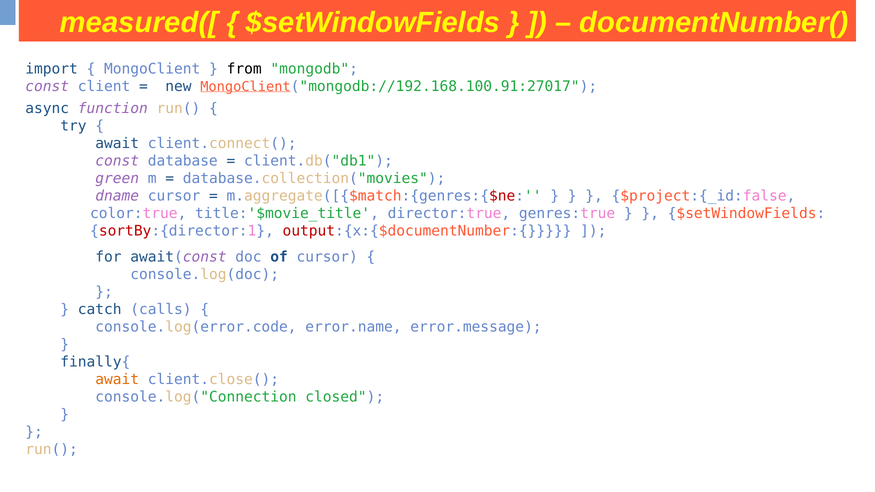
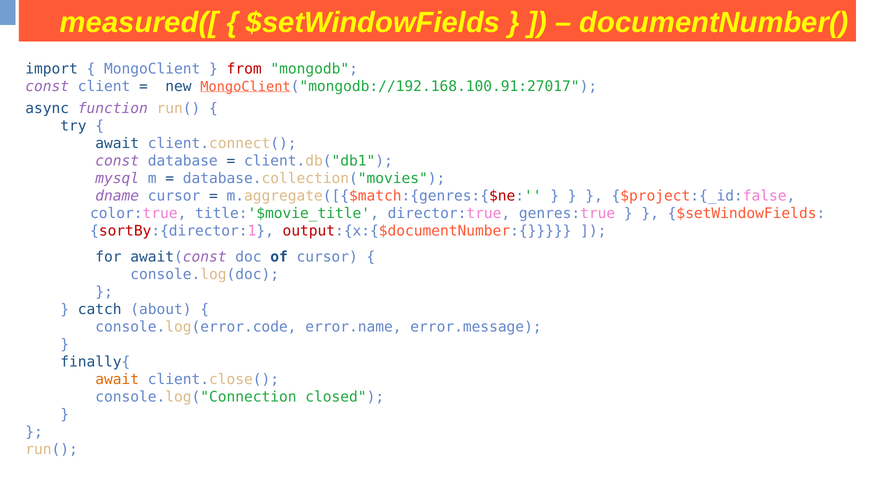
from colour: black -> red (244, 69)
green: green -> mysql (117, 178)
calls: calls -> about (161, 309)
